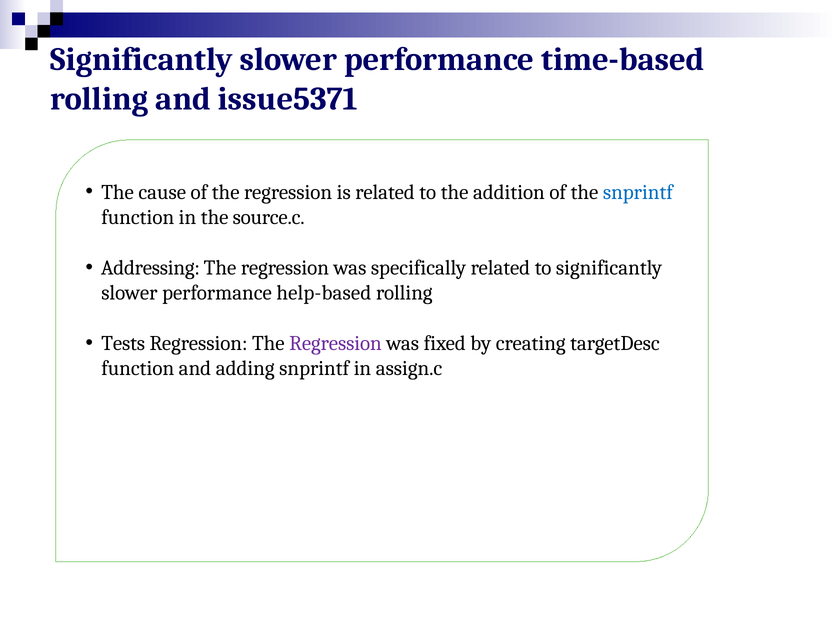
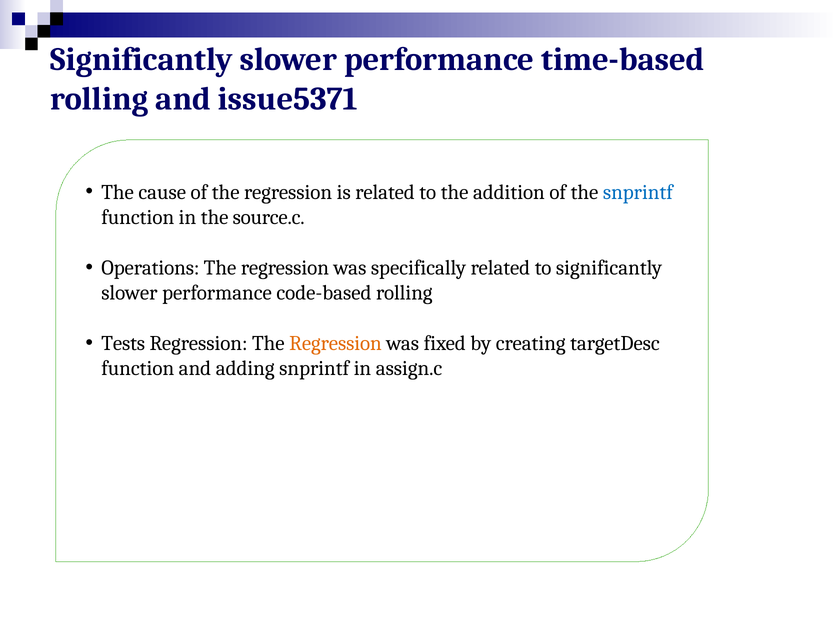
Addressing: Addressing -> Operations (150, 267)
help-based: help-based -> code-based (324, 293)
Regression colour: purple -> orange (335, 343)
